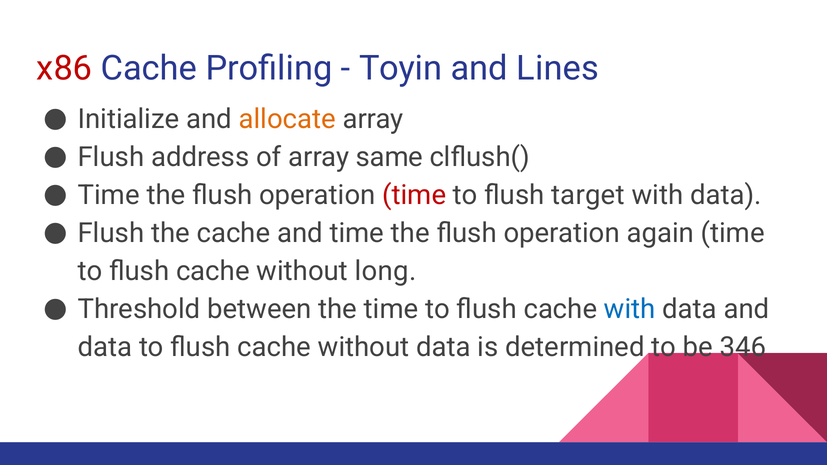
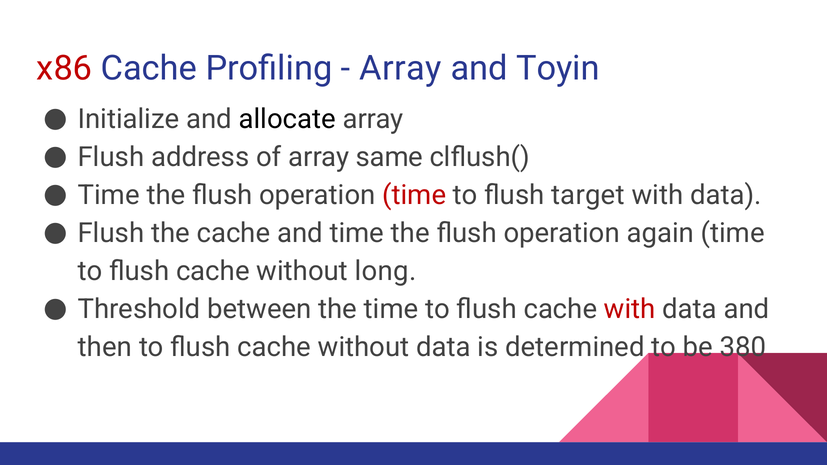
Toyin: Toyin -> Array (400, 68)
Lines: Lines -> Toyin (558, 68)
allocate colour: orange -> black (287, 119)
with colour: blue -> red (630, 309)
data: data -> then (105, 347)
346: 346 -> 380 (743, 347)
